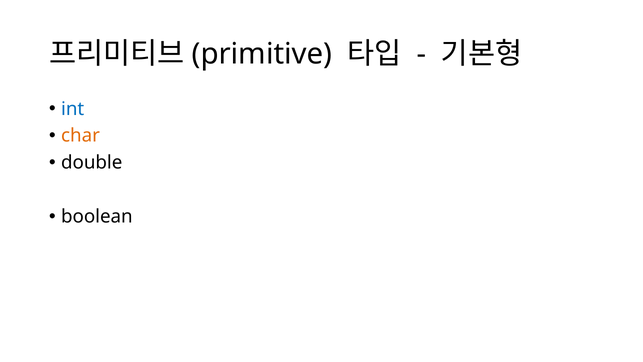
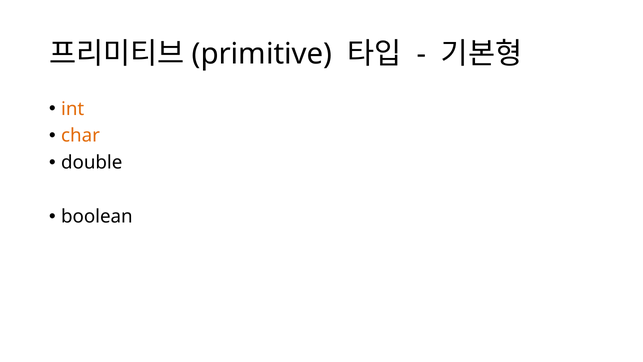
int colour: blue -> orange (73, 109)
